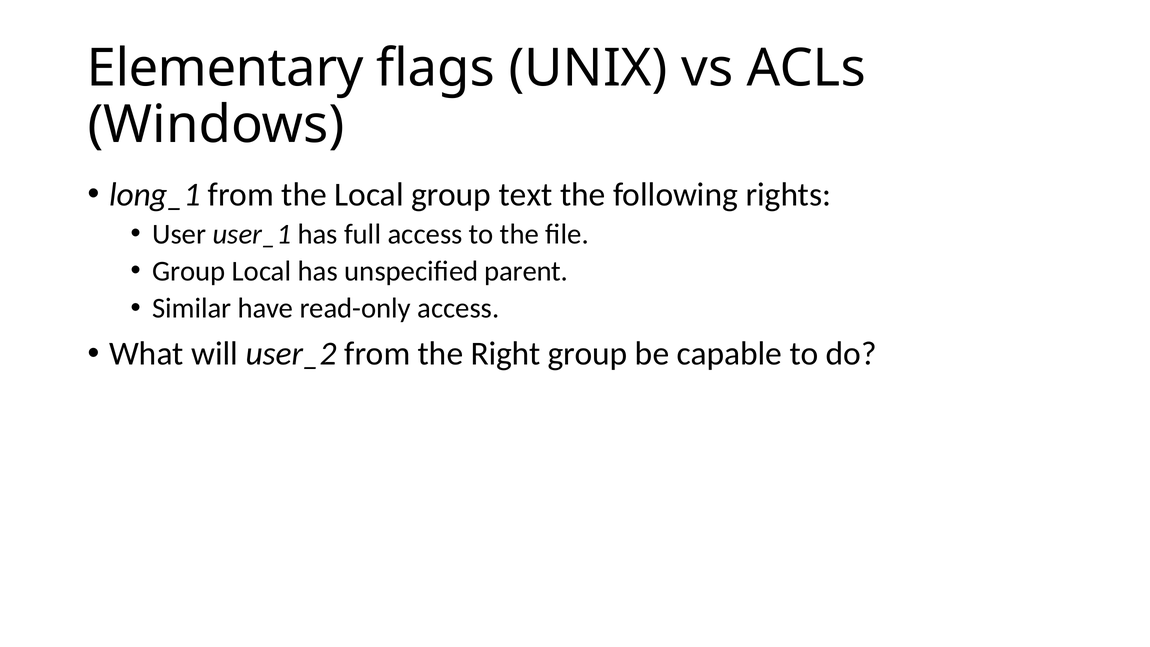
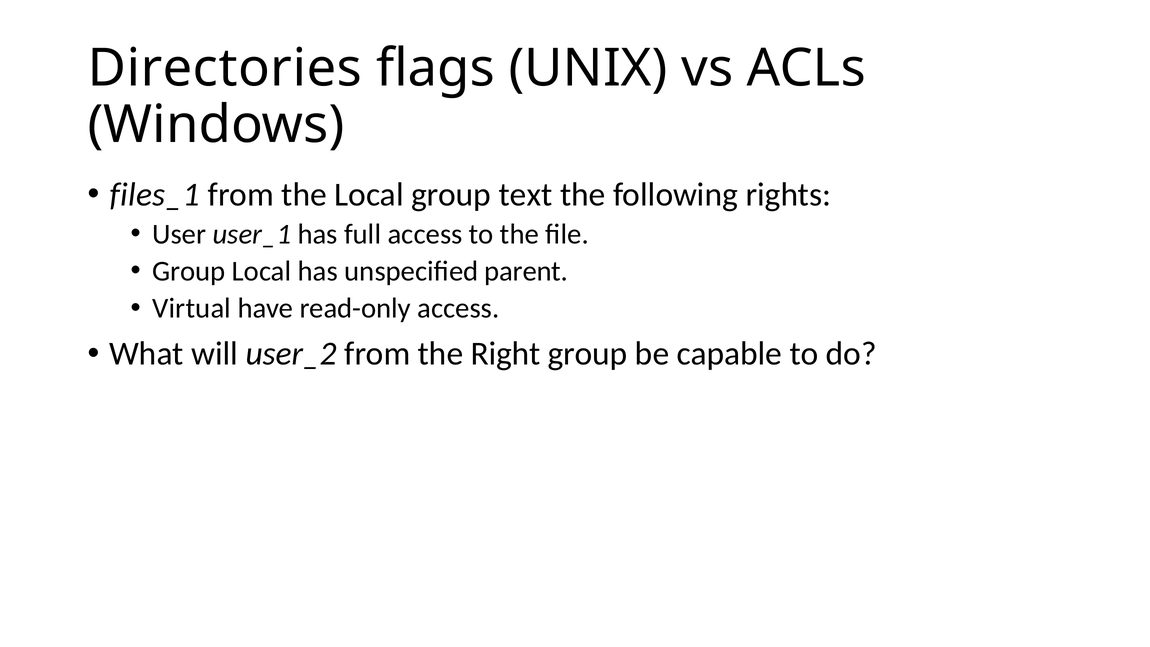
Elementary: Elementary -> Directories (225, 68)
long_1: long_1 -> files_1 (155, 194)
Similar: Similar -> Virtual (192, 308)
